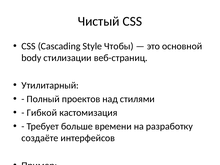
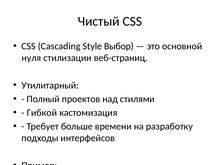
Чтобы: Чтобы -> Выбор (119, 46)
body: body -> нуля (31, 58)
создаёте: создаёте -> подходы (40, 138)
